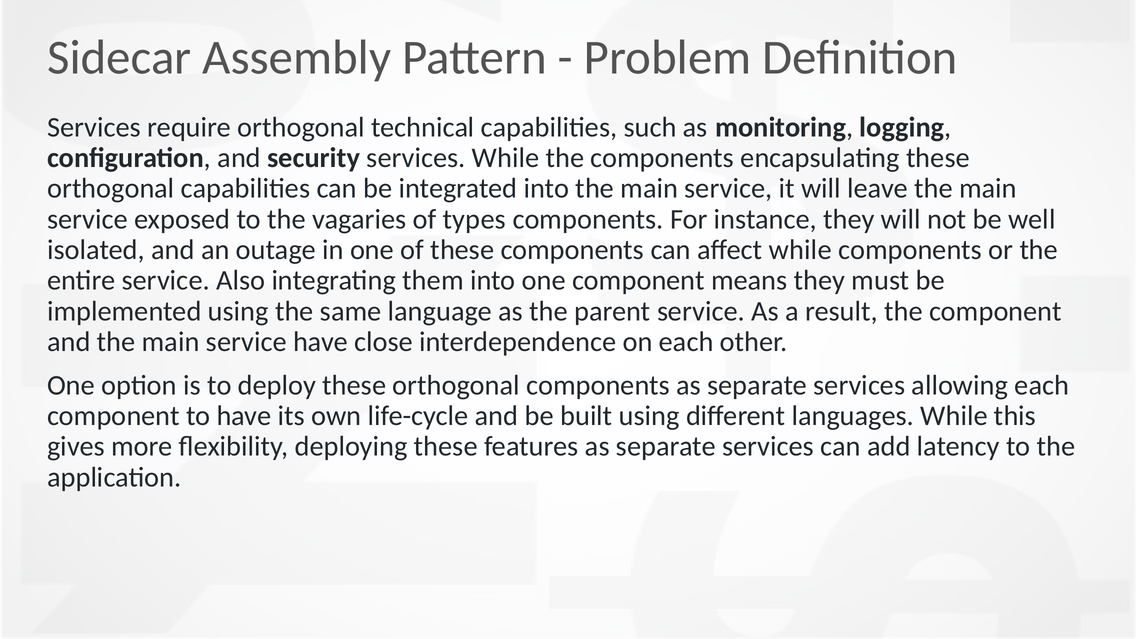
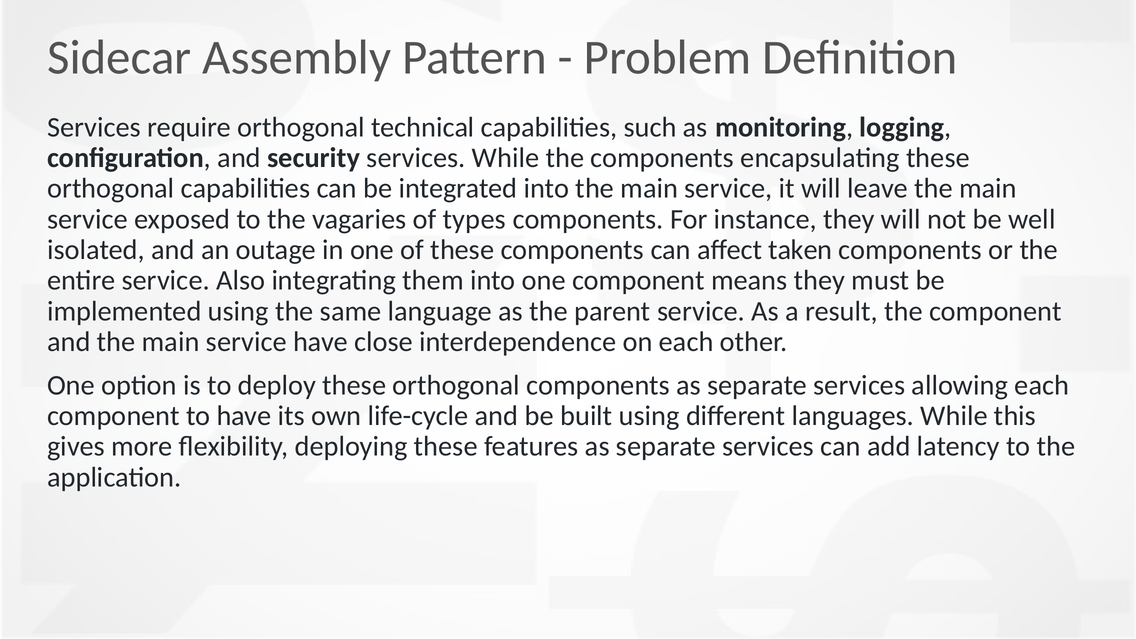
affect while: while -> taken (800, 250)
